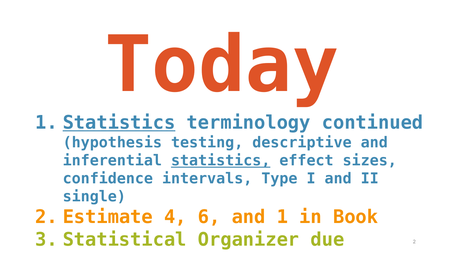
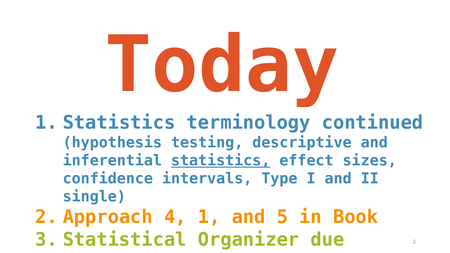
Statistics underline: present -> none (119, 123)
Estimate: Estimate -> Approach (108, 217)
4 6: 6 -> 1 (209, 217)
and 1: 1 -> 5 (282, 217)
